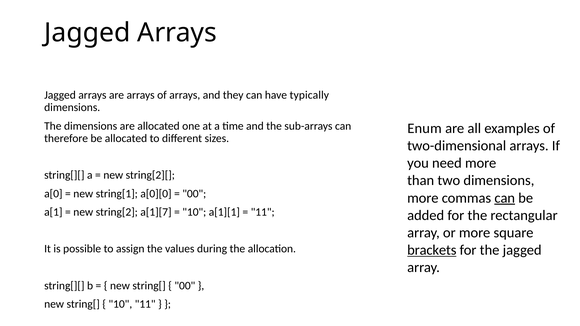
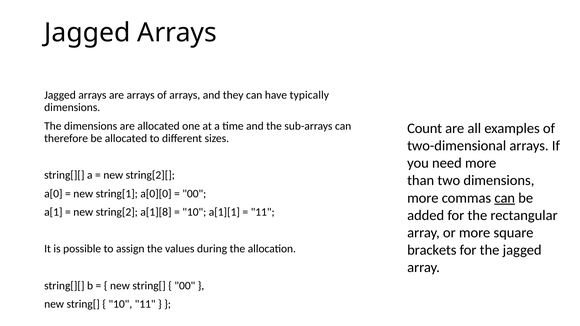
Enum: Enum -> Count (425, 128)
a[1][7: a[1][7 -> a[1][8 (156, 212)
brackets underline: present -> none (432, 250)
